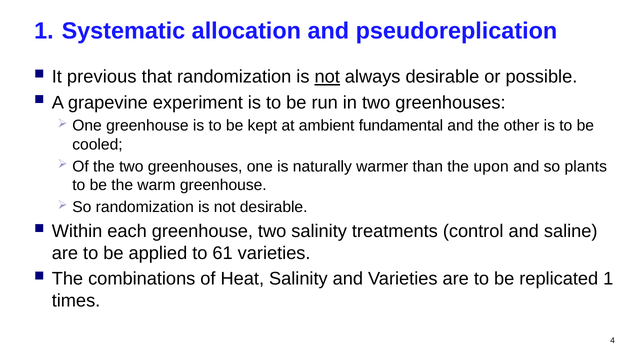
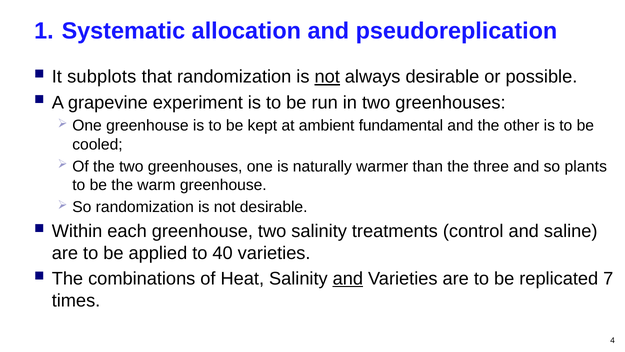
previous: previous -> subplots (102, 77)
upon: upon -> three (491, 166)
61: 61 -> 40 (223, 253)
and underline: none -> present (348, 278)
replicated 1: 1 -> 7 (608, 278)
